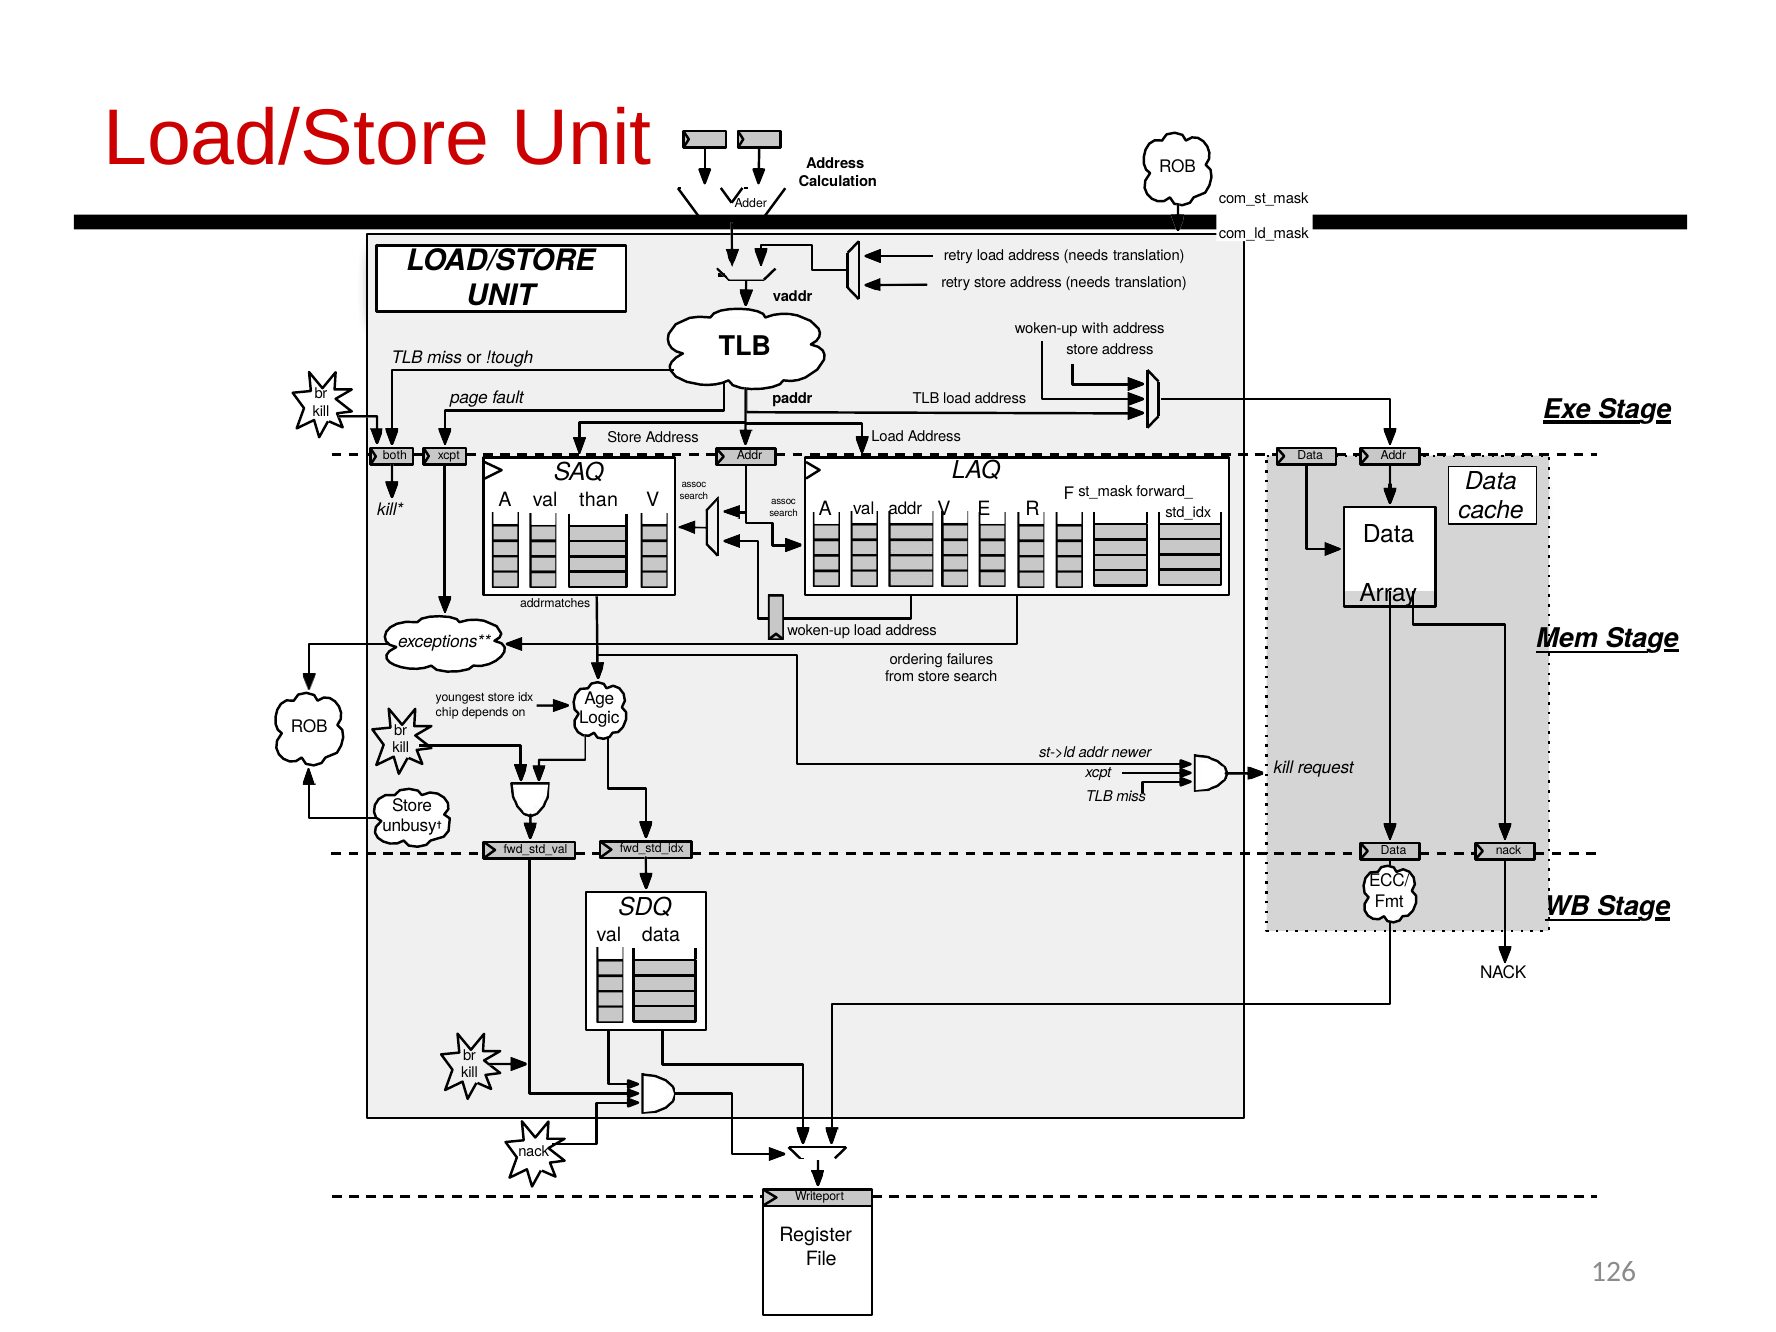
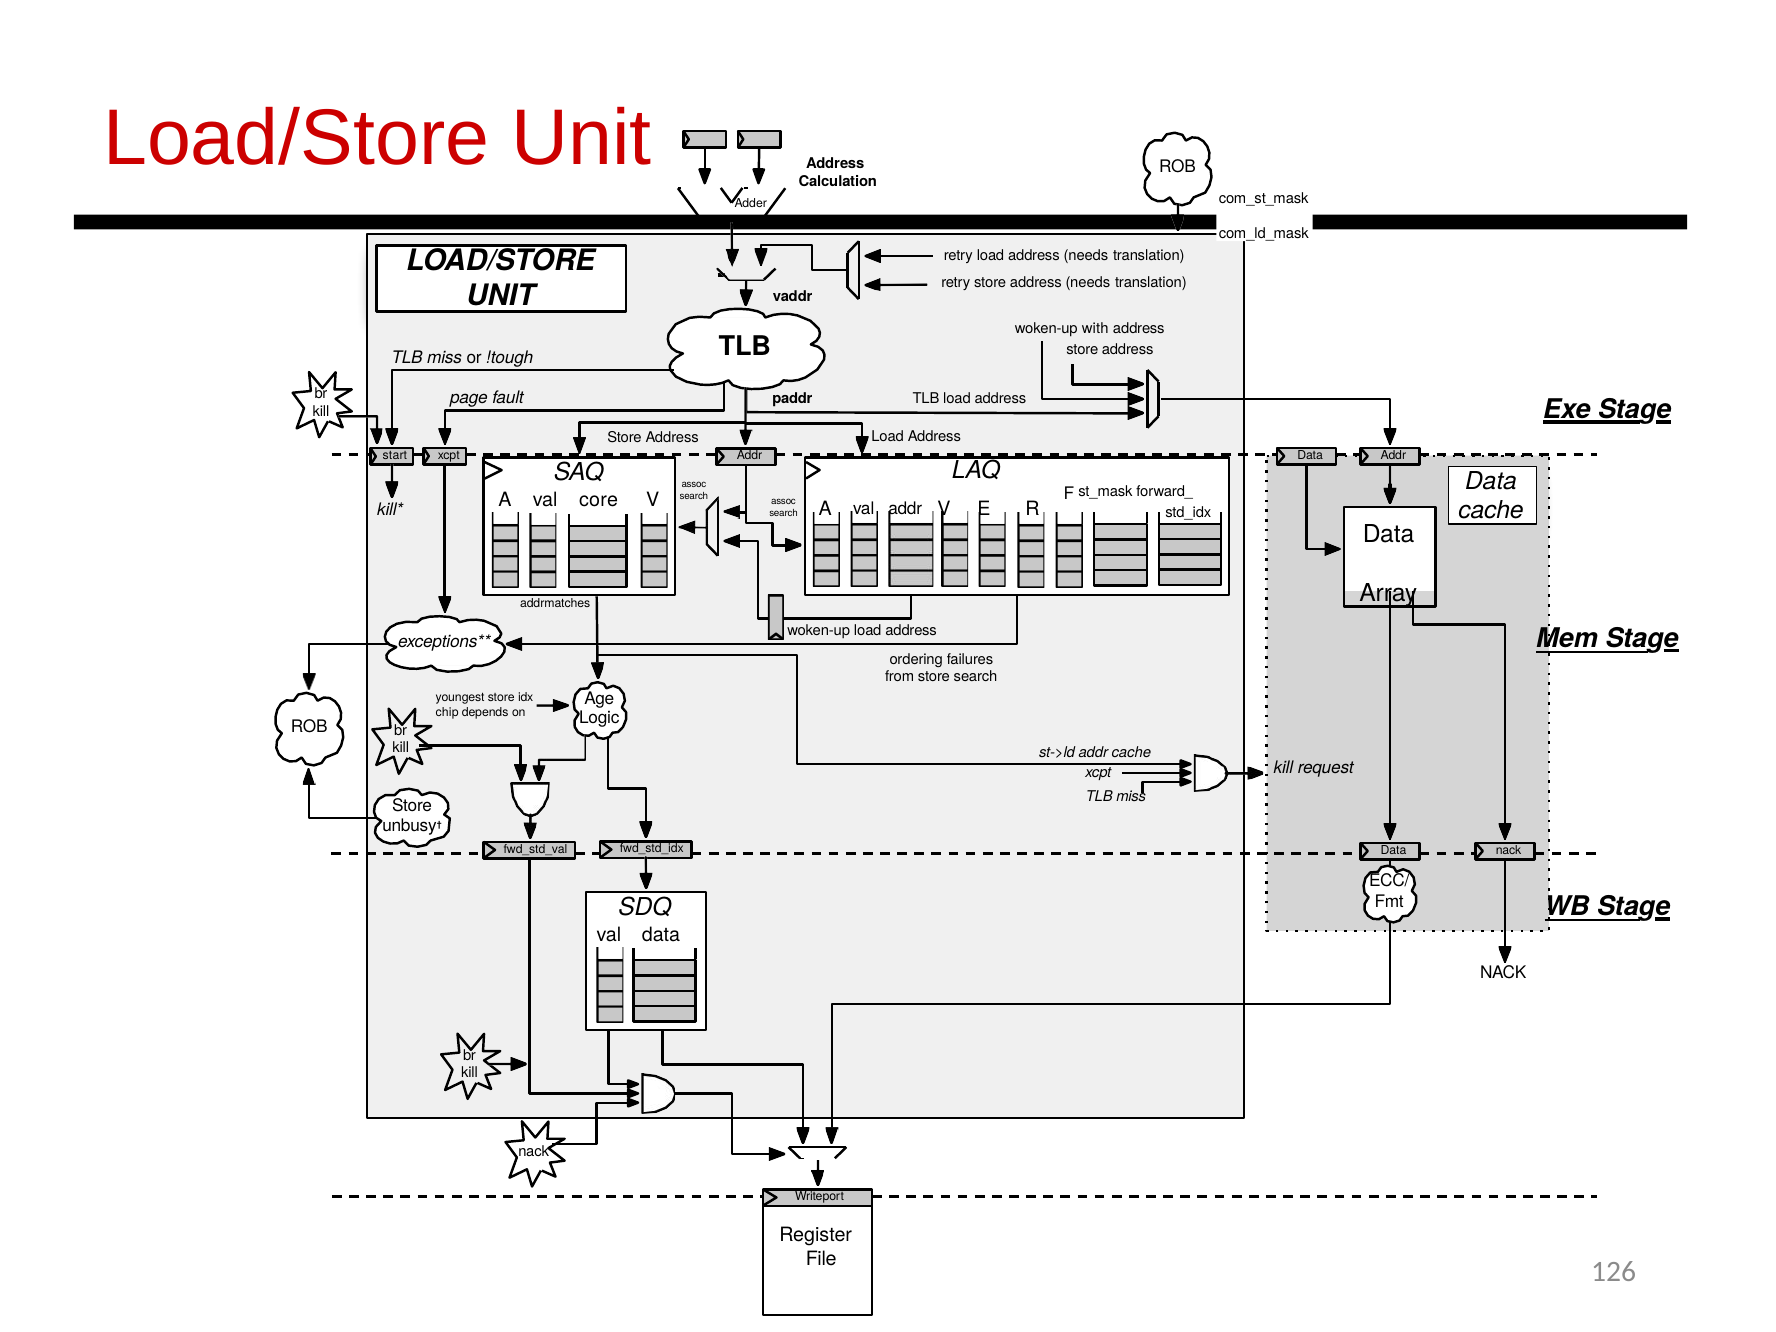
both: both -> start (395, 456)
than: than -> core (599, 500)
addr newer: newer -> cache (1131, 752)
